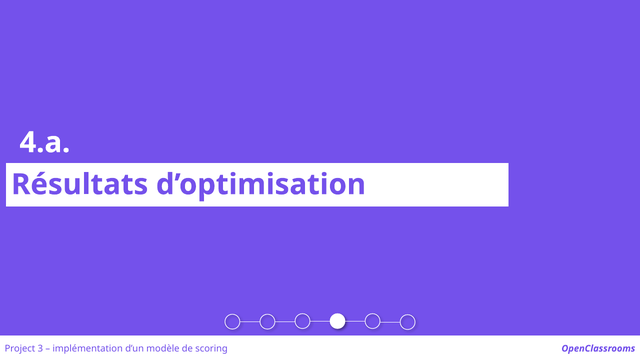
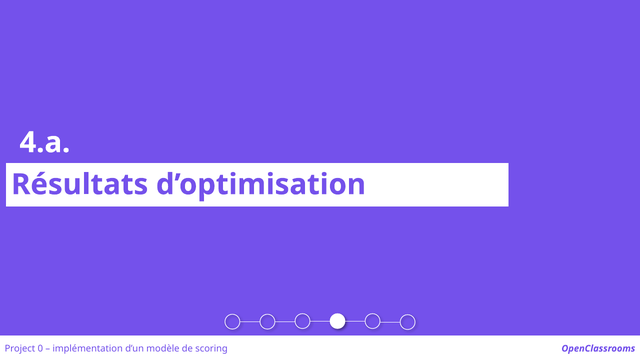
3: 3 -> 0 (40, 349)
